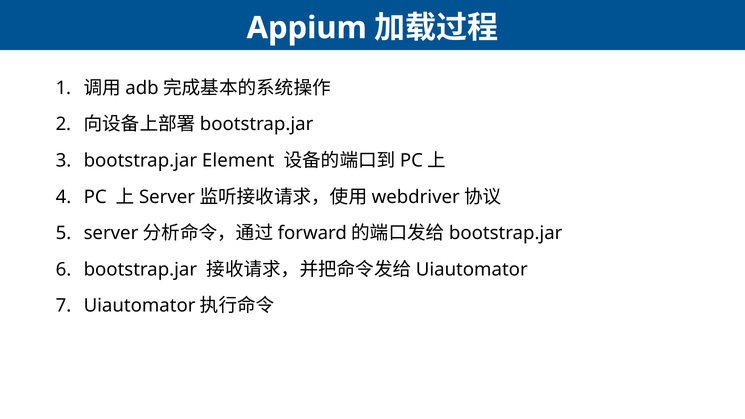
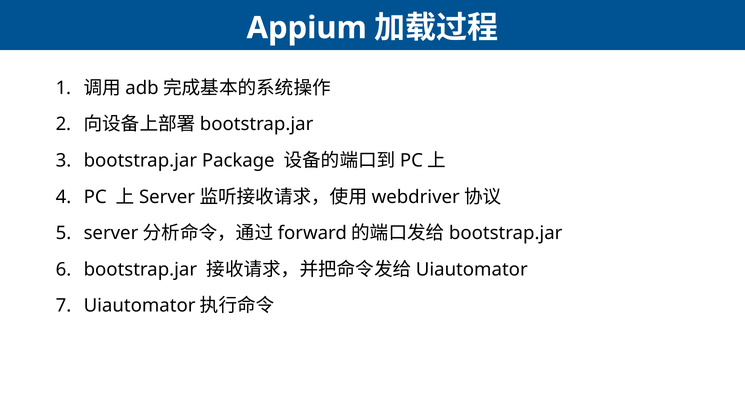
Element: Element -> Package (238, 161)
